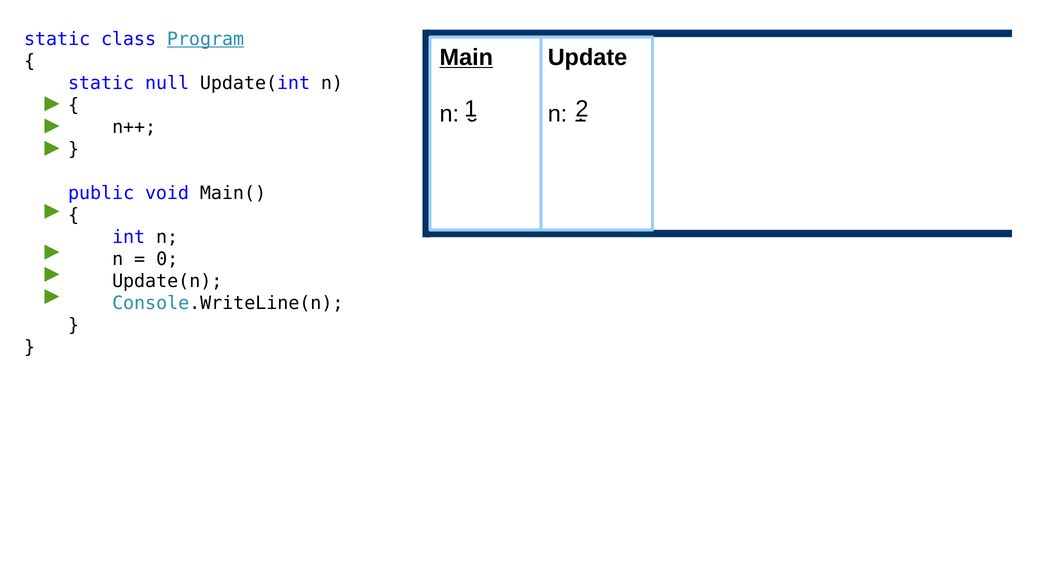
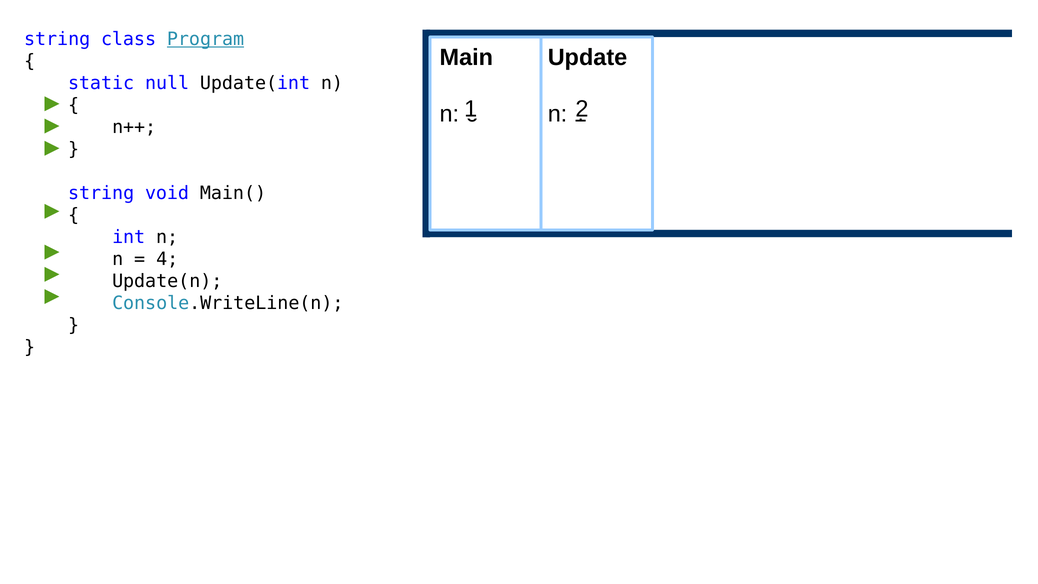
static: static -> string (57, 39)
Main underline: present -> none (466, 57)
public: public -> string (101, 193)
0: 0 -> 4 (167, 259)
